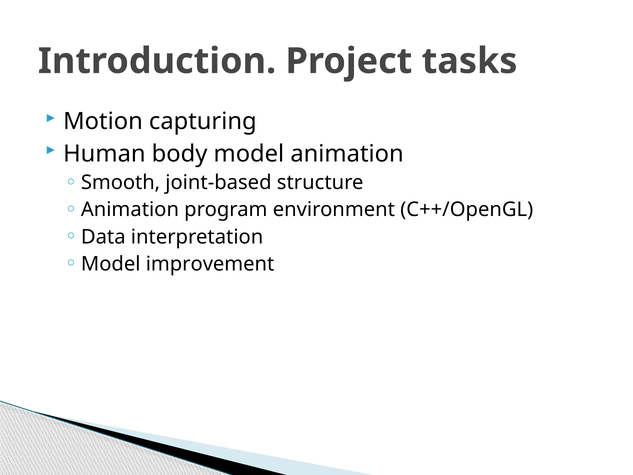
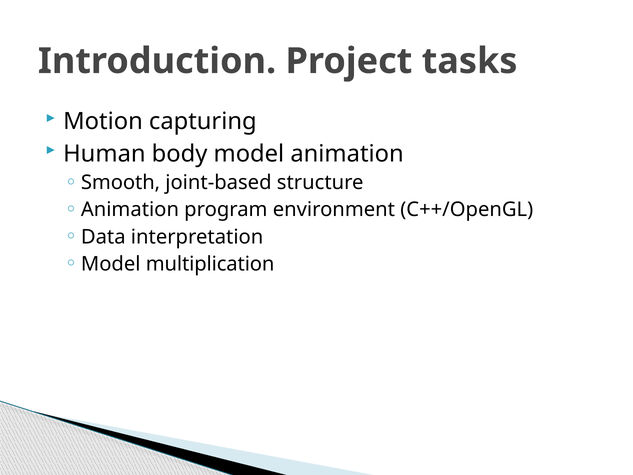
improvement: improvement -> multiplication (210, 264)
